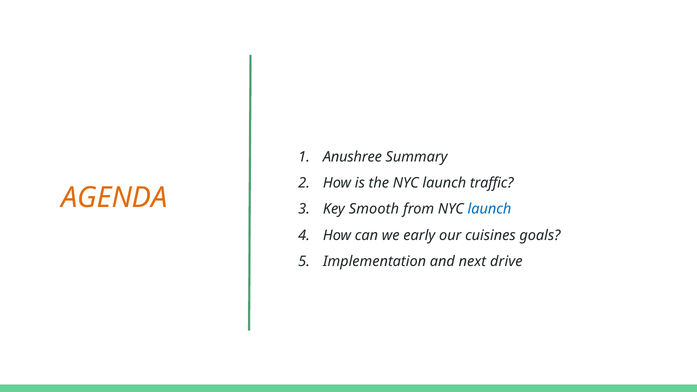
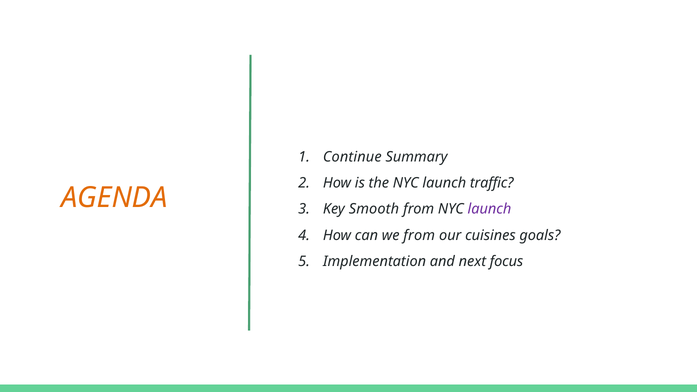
Anushree: Anushree -> Continue (352, 157)
launch colour: blue -> purple (489, 209)
we early: early -> from (419, 235)
drive: drive -> focus (506, 261)
